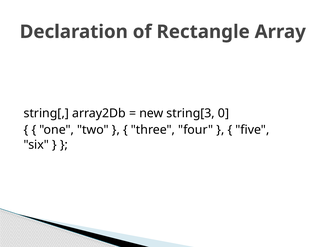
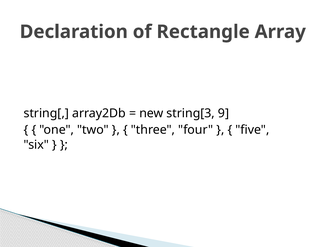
0: 0 -> 9 (224, 113)
